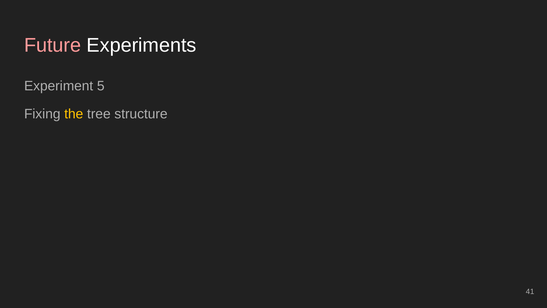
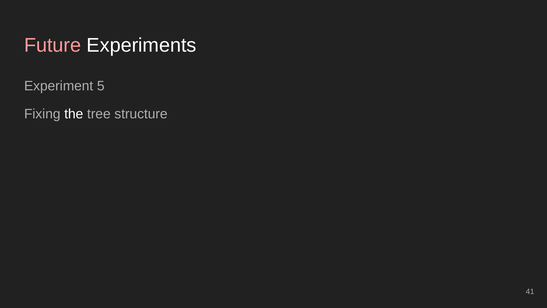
the colour: yellow -> white (74, 114)
